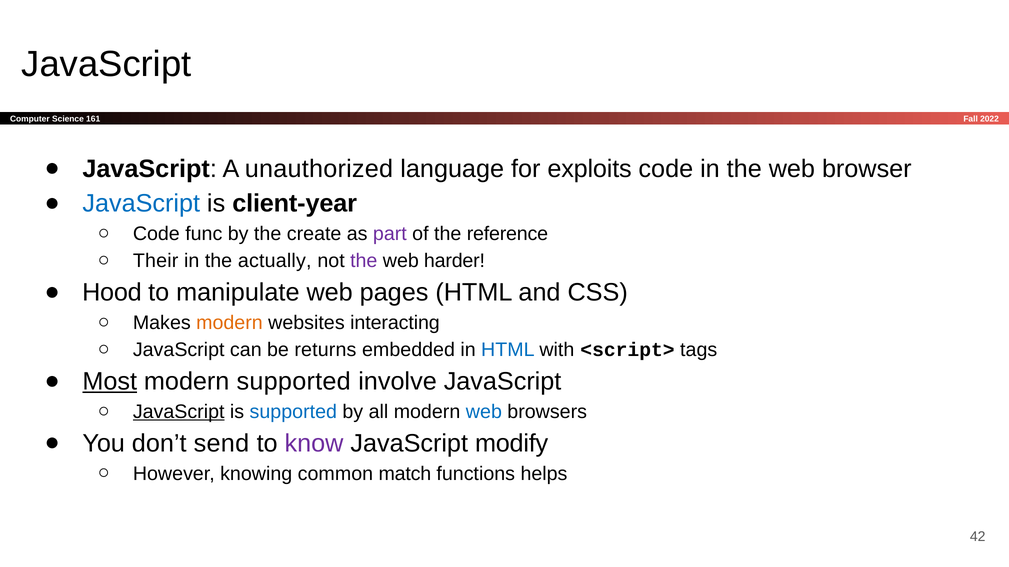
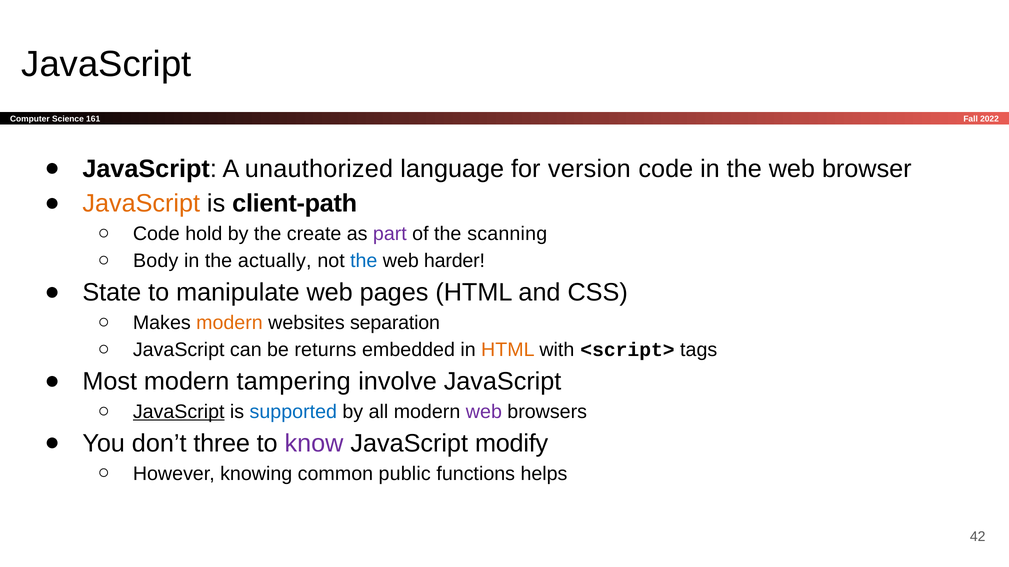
exploits: exploits -> version (589, 169)
JavaScript colour: blue -> orange (141, 204)
client-year: client-year -> client-path (295, 204)
func: func -> hold (204, 234)
reference: reference -> scanning (507, 234)
Their: Their -> Body (156, 261)
the colour: purple -> blue (364, 261)
Hood: Hood -> State (112, 293)
interacting: interacting -> separation (395, 323)
HTML colour: blue -> orange (508, 350)
Most underline: present -> none (110, 382)
modern supported: supported -> tampering (294, 382)
web colour: blue -> purple (484, 412)
send: send -> three (222, 444)
match: match -> public (405, 474)
